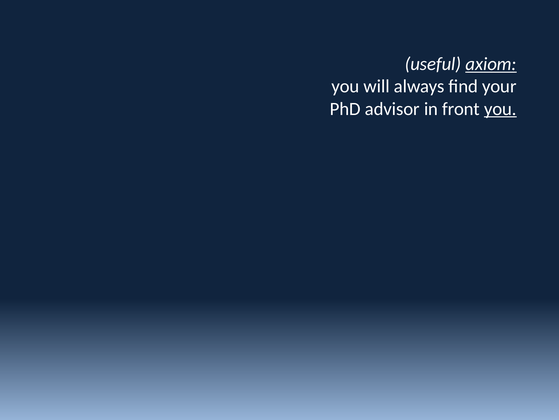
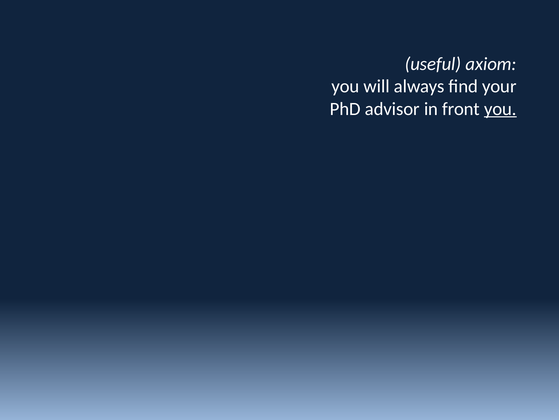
axiom underline: present -> none (491, 64)
